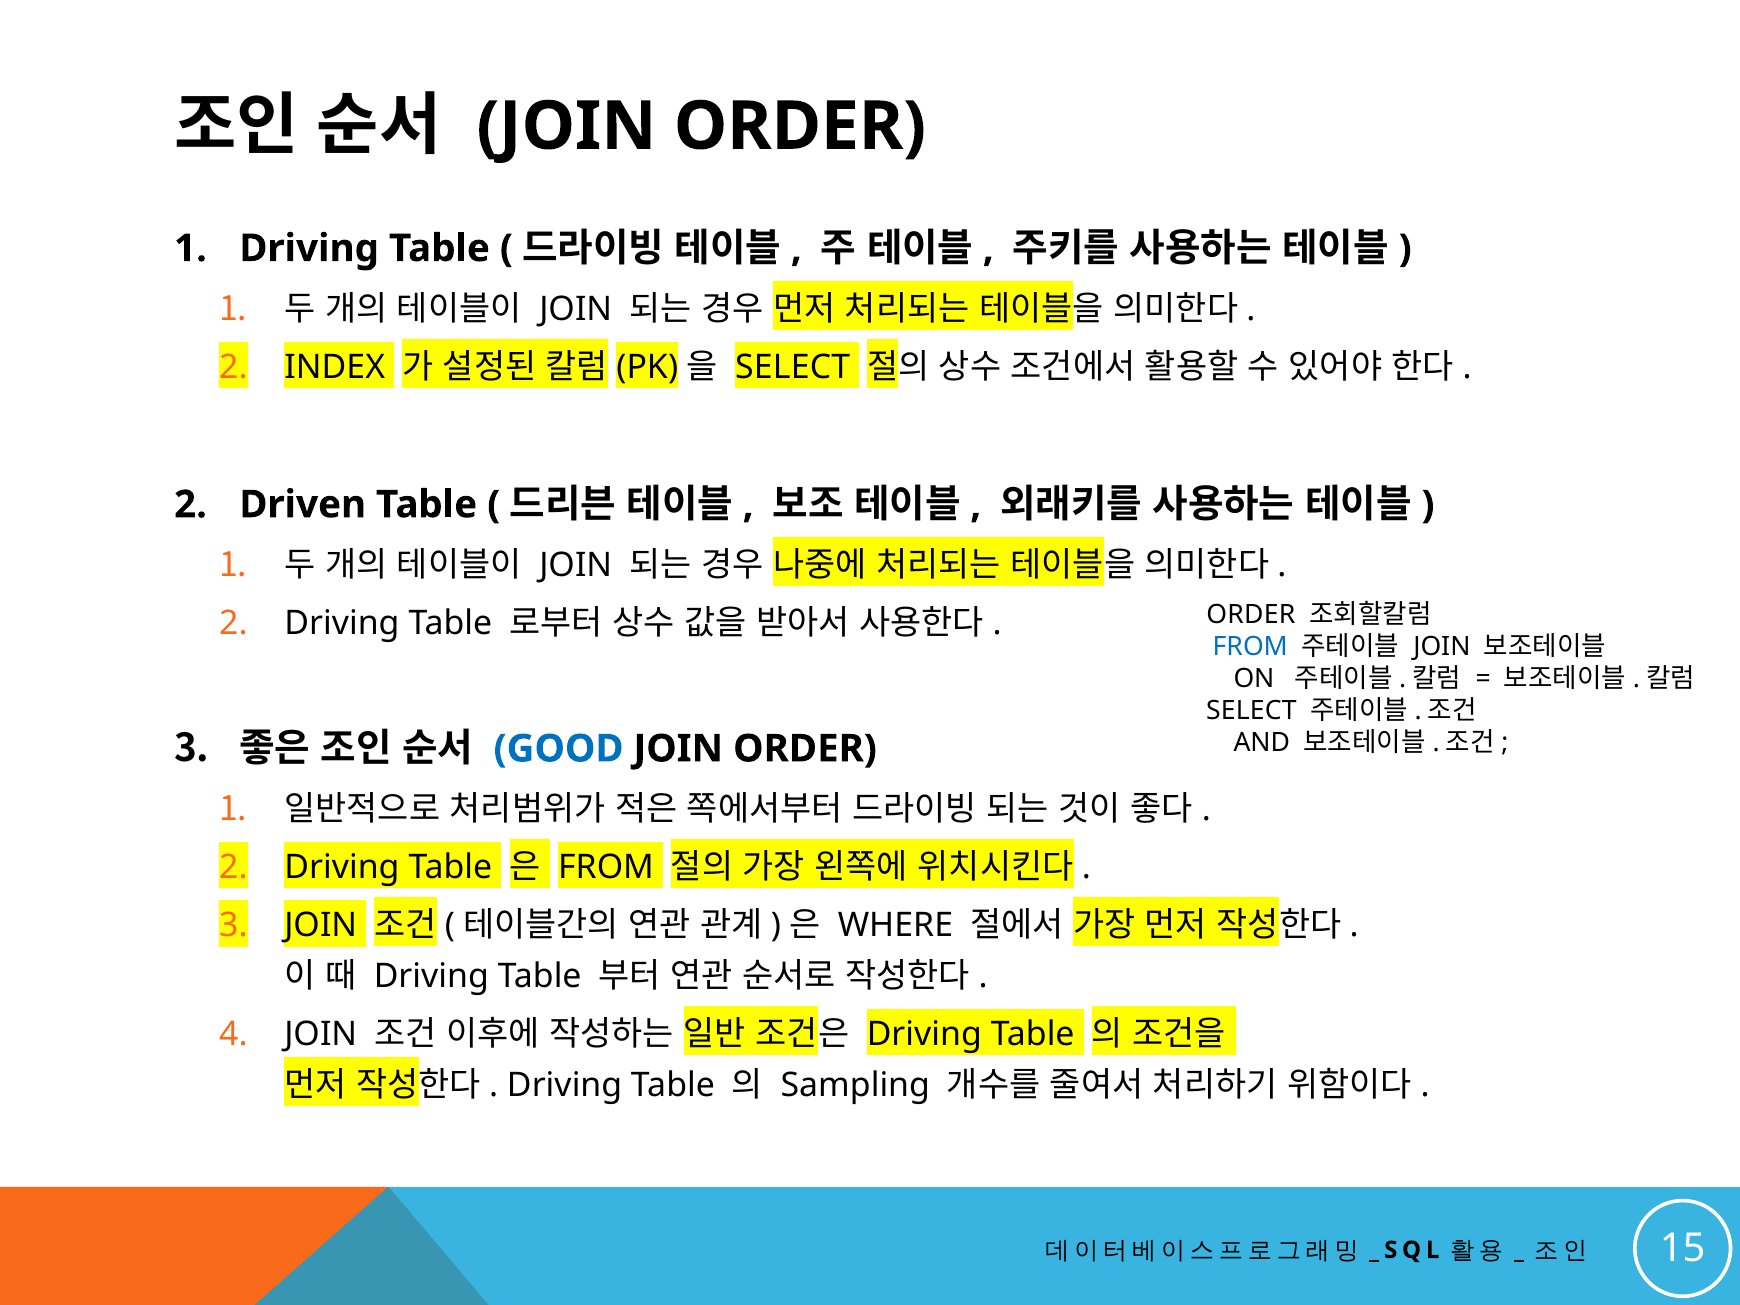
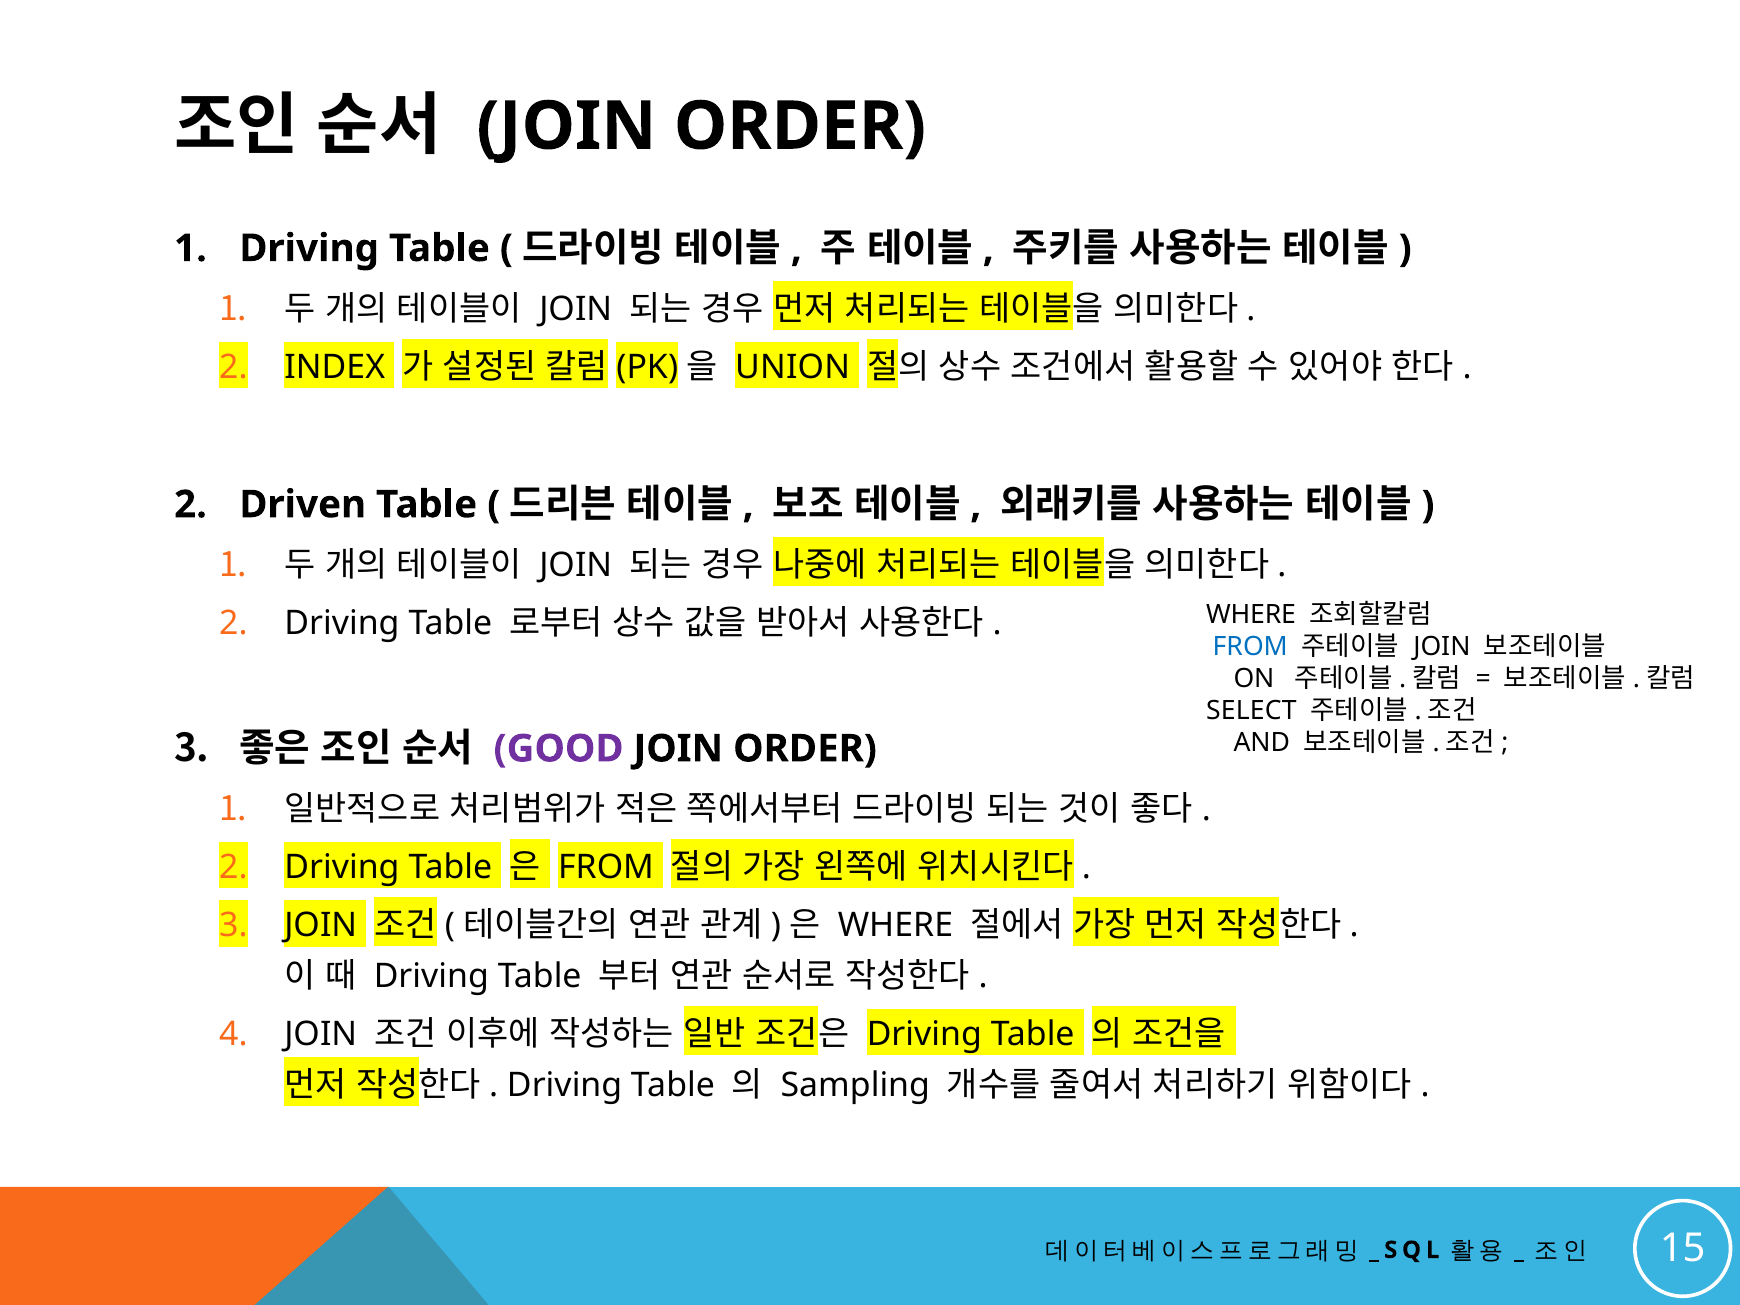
SELECT: SELECT -> UNION (793, 367)
ORDER: ORDER -> WHERE (1251, 615)
GOOD colour: blue -> purple (559, 749)
